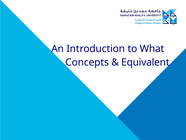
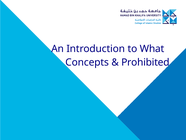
Equivalent: Equivalent -> Prohibited (145, 62)
